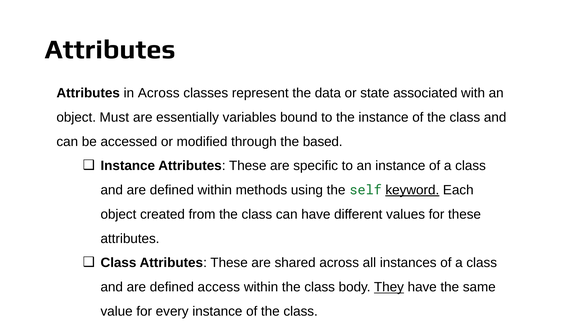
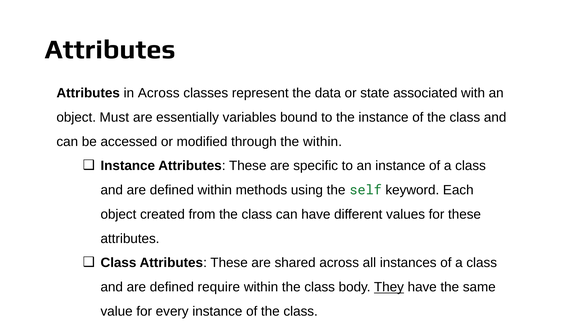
the based: based -> within (323, 141)
keyword underline: present -> none (412, 190)
access: access -> require (219, 287)
